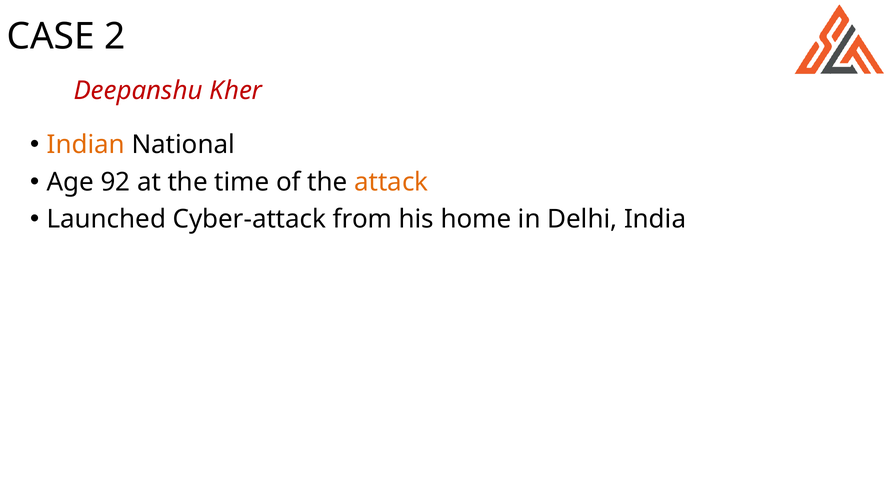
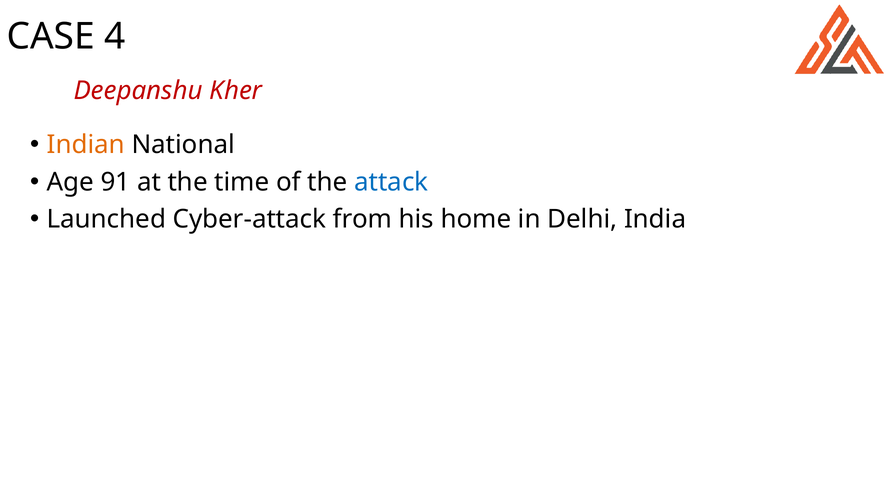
2: 2 -> 4 (115, 36)
92: 92 -> 91 (115, 182)
attack colour: orange -> blue (391, 182)
